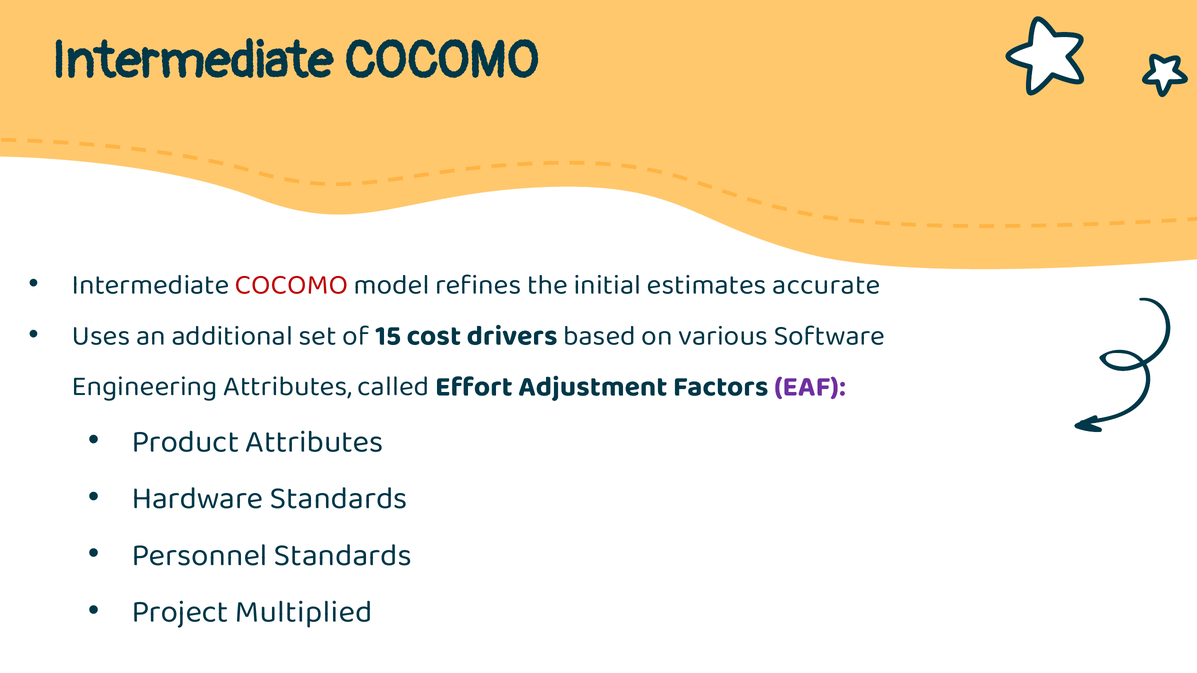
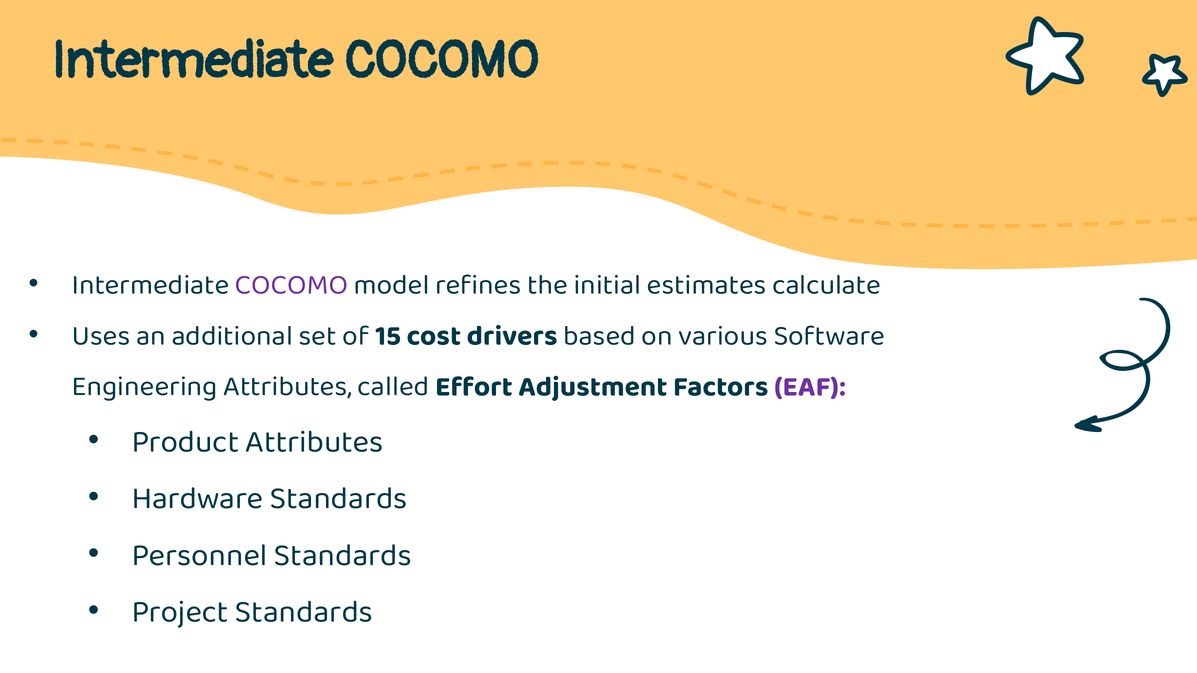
COCOMO colour: red -> purple (291, 284)
accurate: accurate -> calculate (827, 284)
Project Multiplied: Multiplied -> Standards (304, 612)
